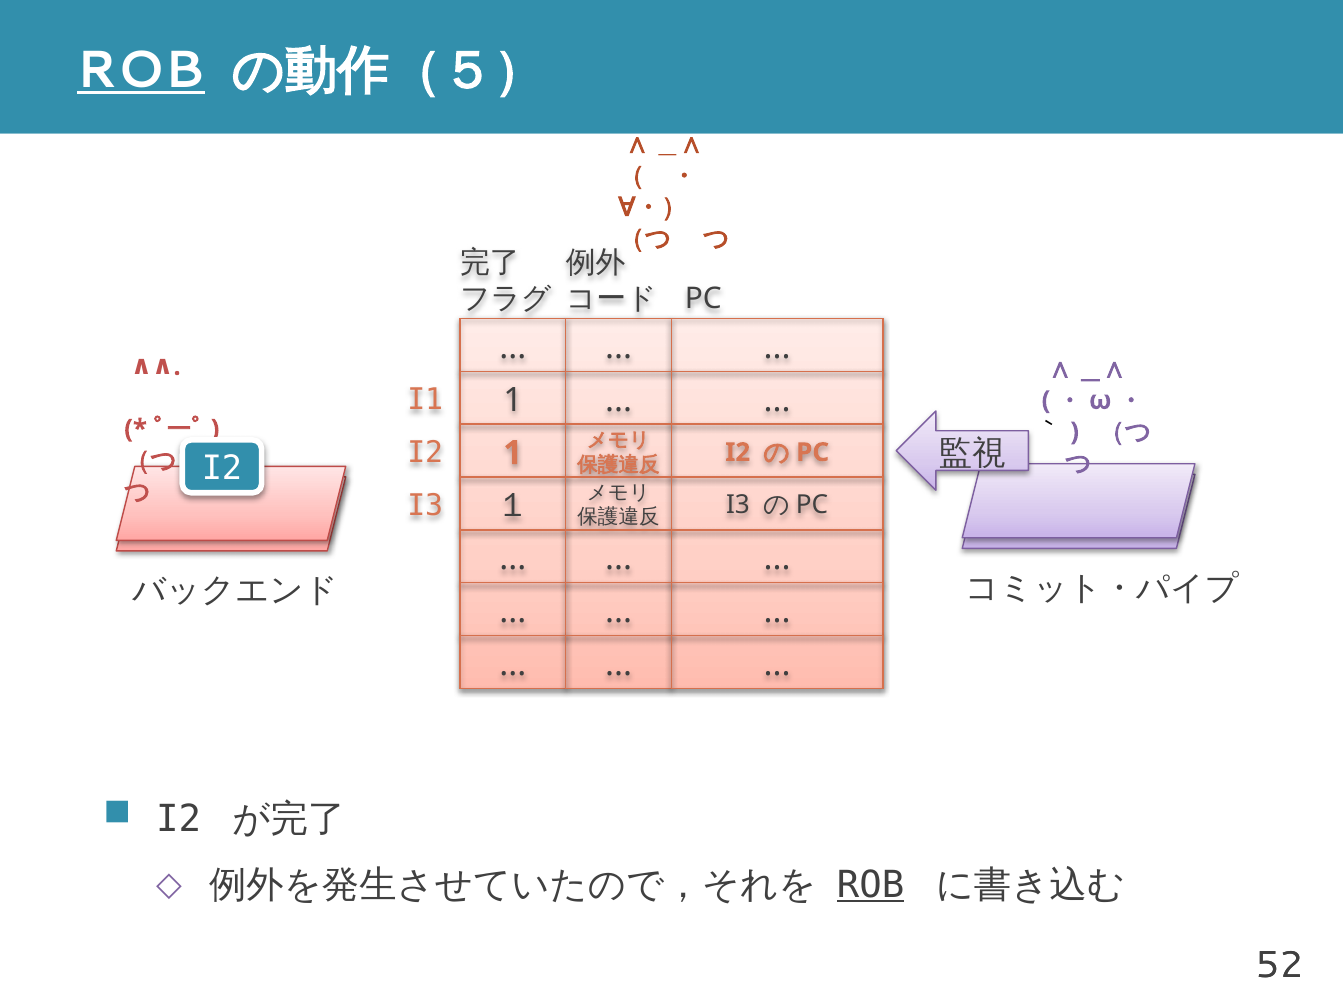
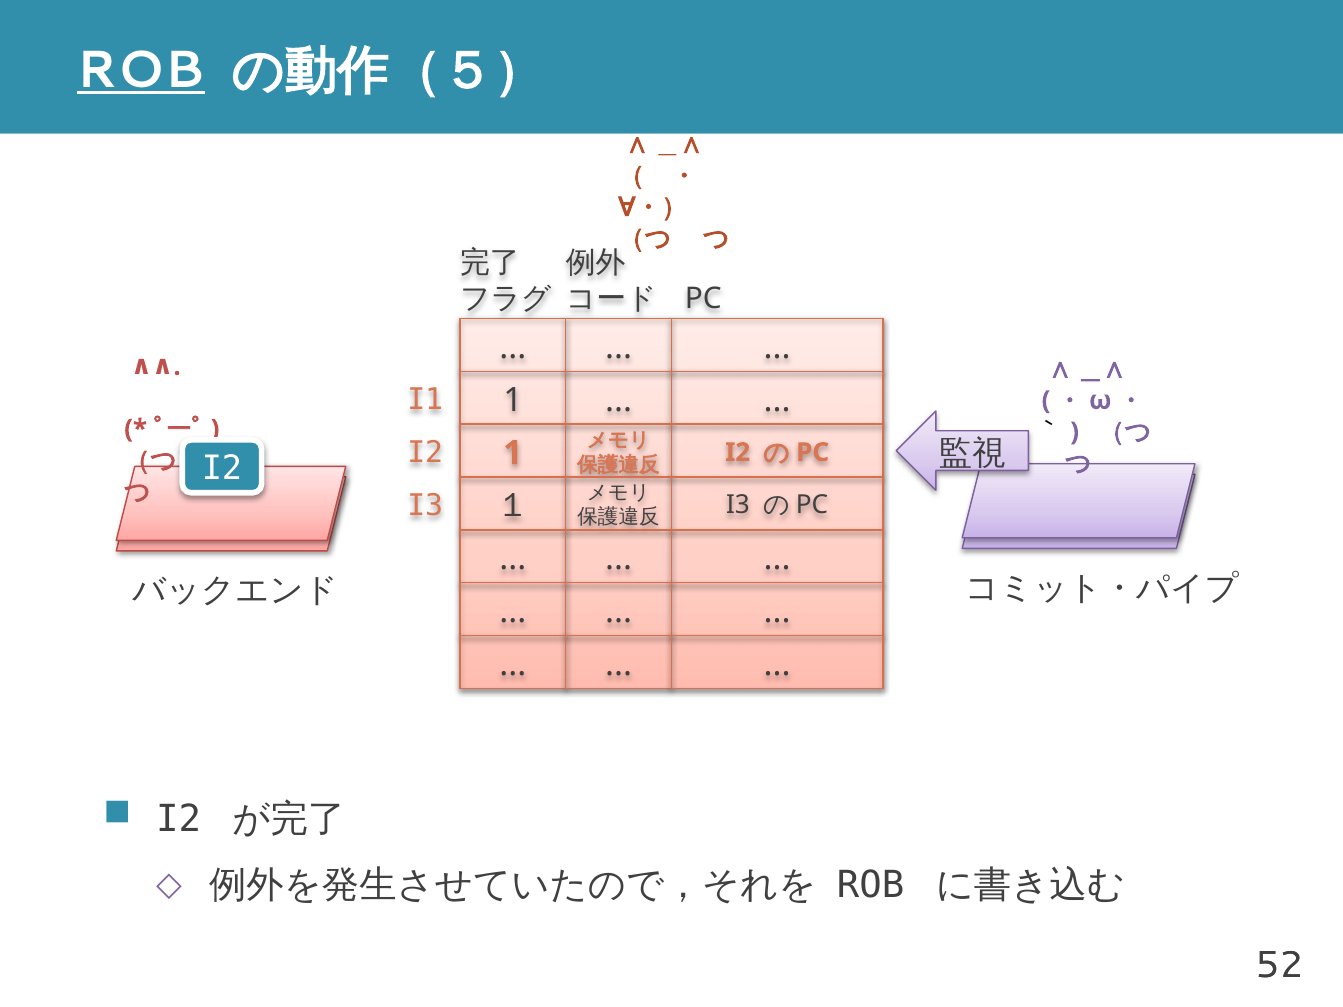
ROB underline: present -> none (871, 885)
